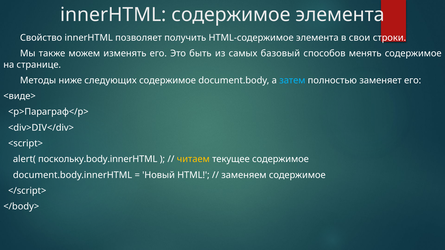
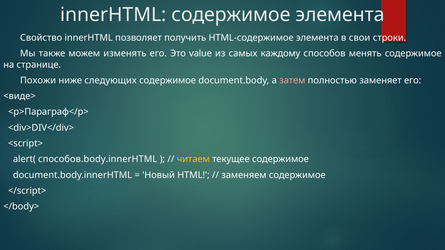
быть: быть -> value (201, 54)
базовый: базовый -> каждому (280, 54)
Методы: Методы -> Похожи (38, 81)
затем colour: light blue -> pink (292, 81)
поскольку.body.innerHTML: поскольку.body.innerHTML -> способов.body.innerHTML (98, 159)
